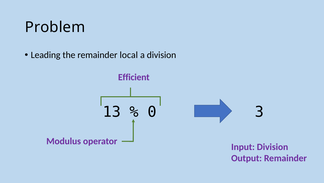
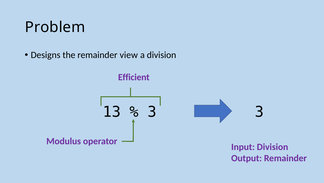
Leading: Leading -> Designs (46, 55)
local: local -> view (129, 55)
0: 0 -> 3 (152, 111)
